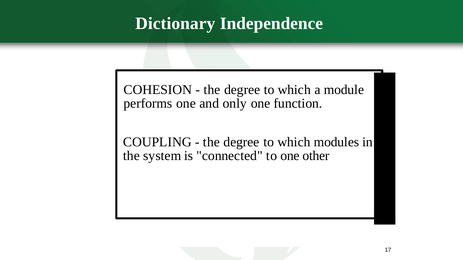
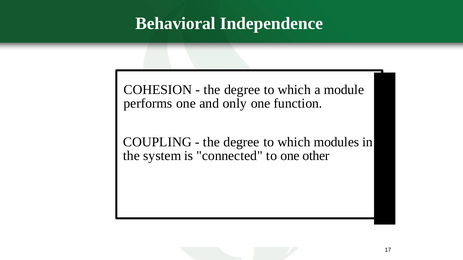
Dictionary: Dictionary -> Behavioral (175, 23)
